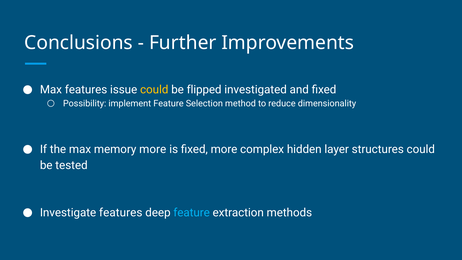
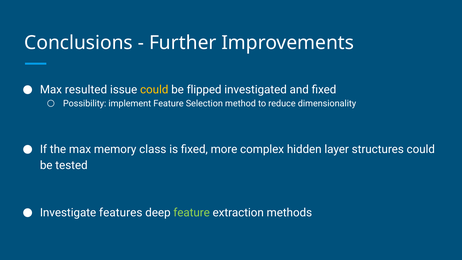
Max features: features -> resulted (86, 90)
memory more: more -> class (153, 149)
feature colour: light blue -> light green (192, 213)
